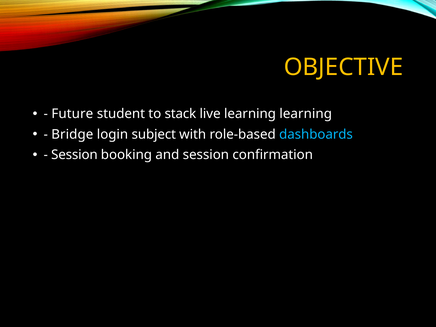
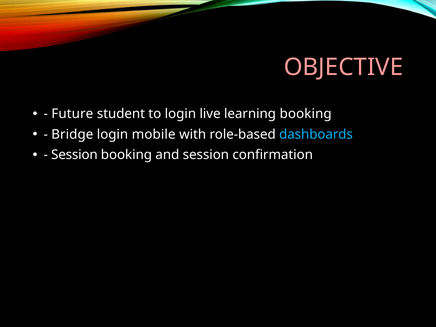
OBJECTIVE colour: yellow -> pink (343, 67)
to stack: stack -> login (180, 114)
learning learning: learning -> booking (306, 114)
subject: subject -> mobile (154, 134)
